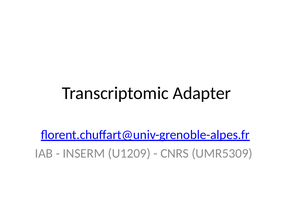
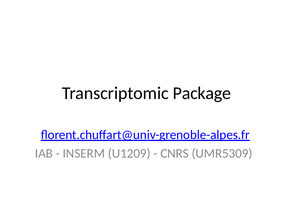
Adapter: Adapter -> Package (202, 93)
